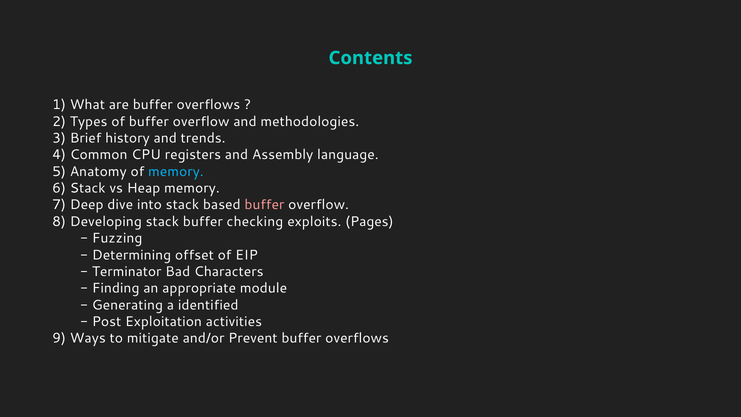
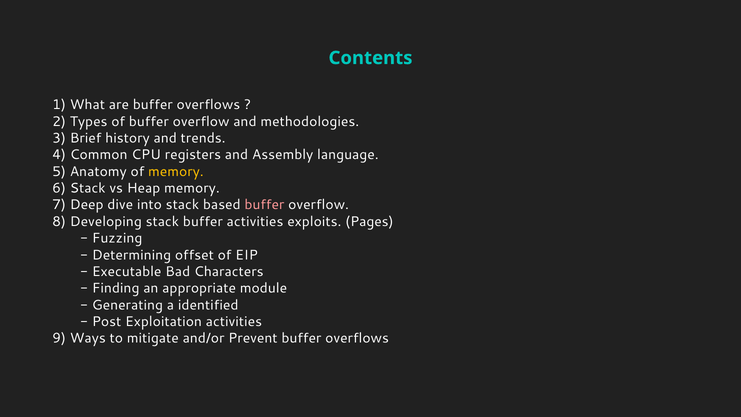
memory colour: light blue -> yellow (176, 171)
buffer checking: checking -> activities (255, 221)
Terminator: Terminator -> Executable (127, 271)
